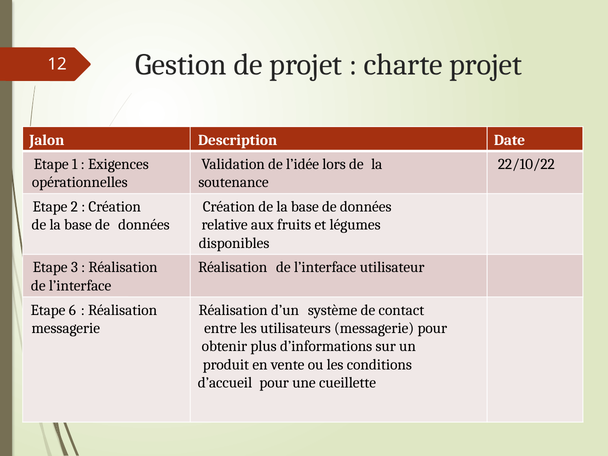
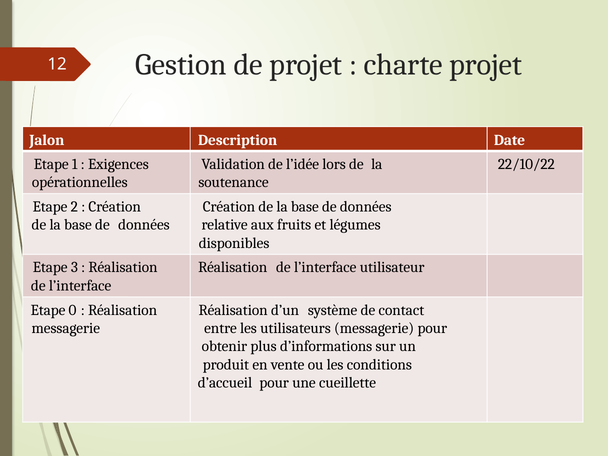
6: 6 -> 0 (73, 310)
